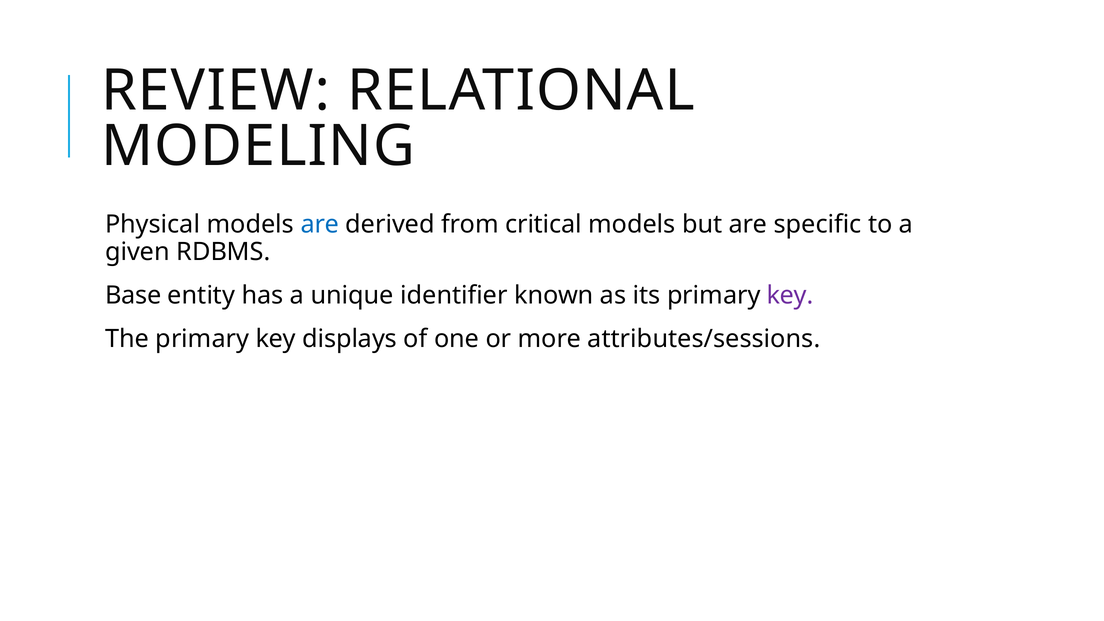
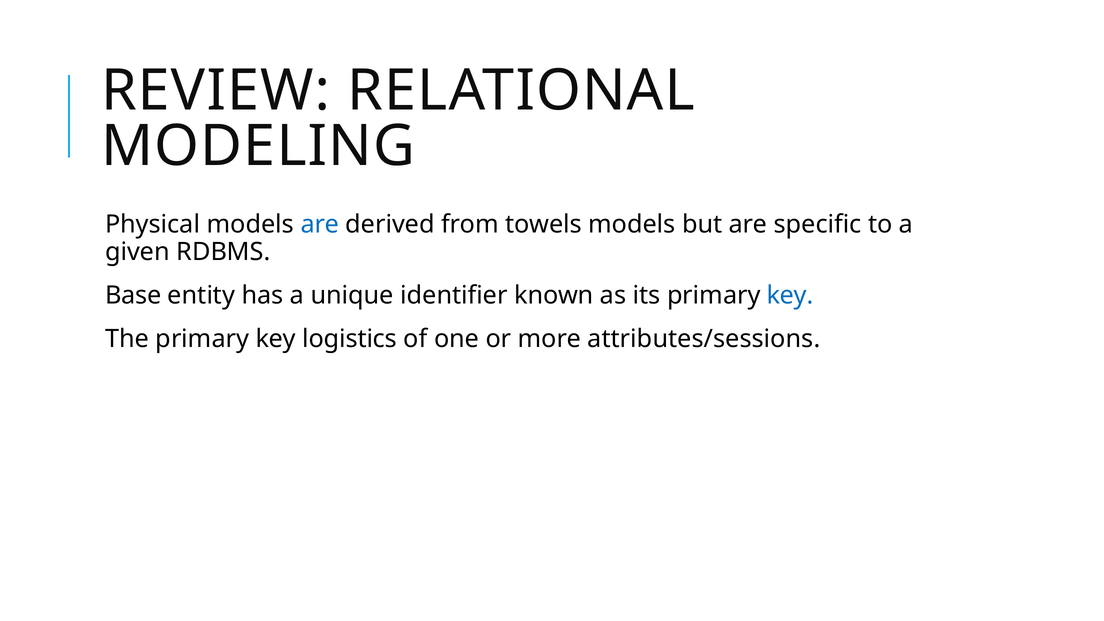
critical: critical -> towels (544, 225)
key colour: purple -> blue (790, 295)
displays: displays -> logistics (350, 339)
